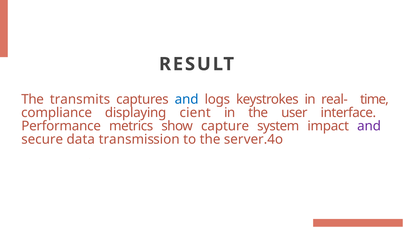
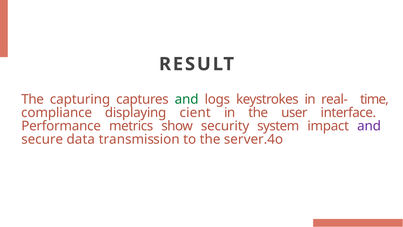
transmits: transmits -> capturing (80, 99)
and colour: blue -> green (187, 99)
capture: capture -> security (225, 126)
